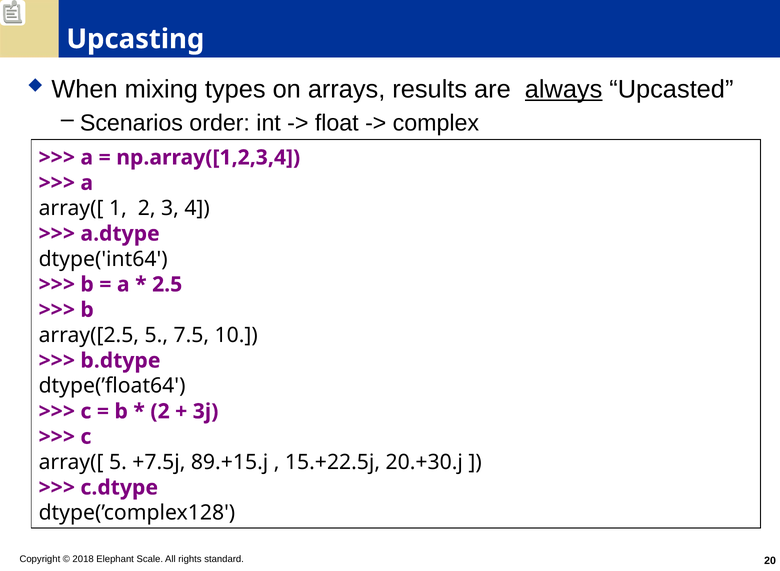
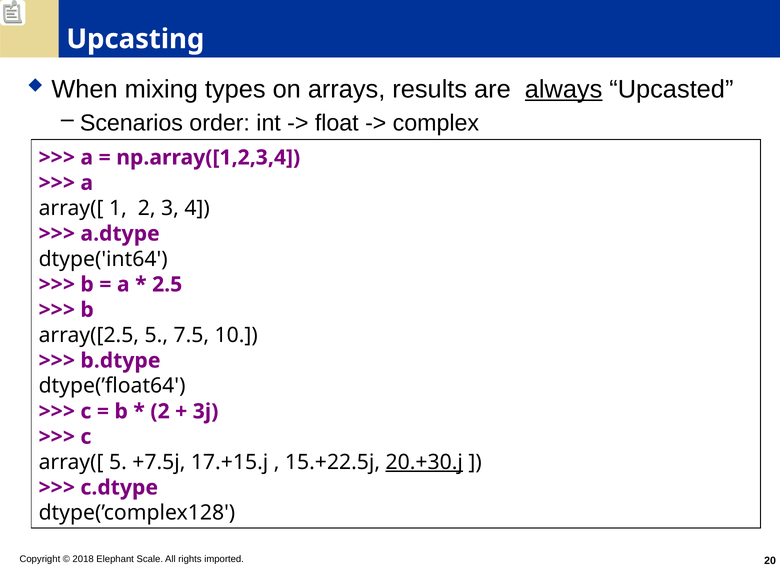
89.+15.j: 89.+15.j -> 17.+15.j (230, 462)
20.+30.j underline: none -> present (424, 462)
standard: standard -> imported (224, 559)
